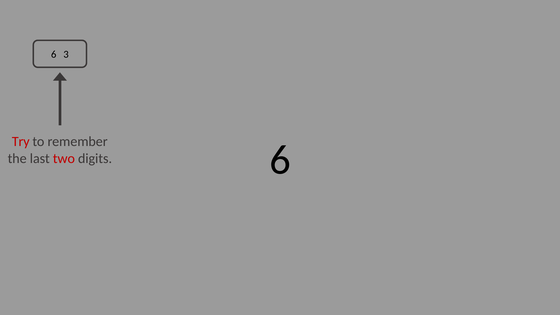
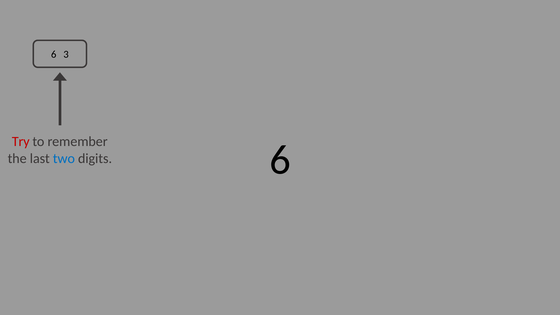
two colour: red -> blue (64, 158)
